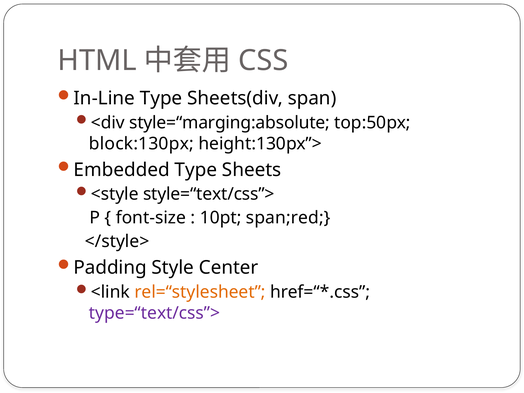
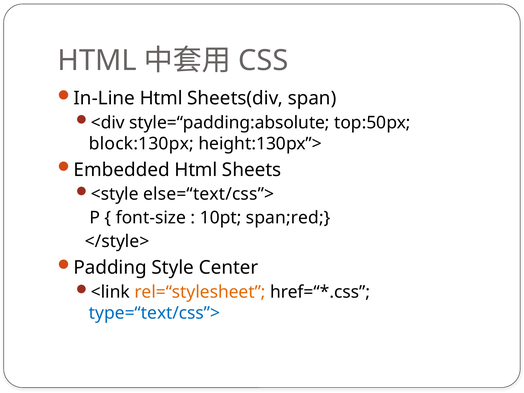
In-Line Type: Type -> Html (161, 98)
style=“marging:absolute: style=“marging:absolute -> style=“padding:absolute (230, 123)
Embedded Type: Type -> Html (196, 170)
style=“text/css”>: style=“text/css”> -> else=“text/css”> (209, 194)
type=“text/css”> colour: purple -> blue (155, 313)
